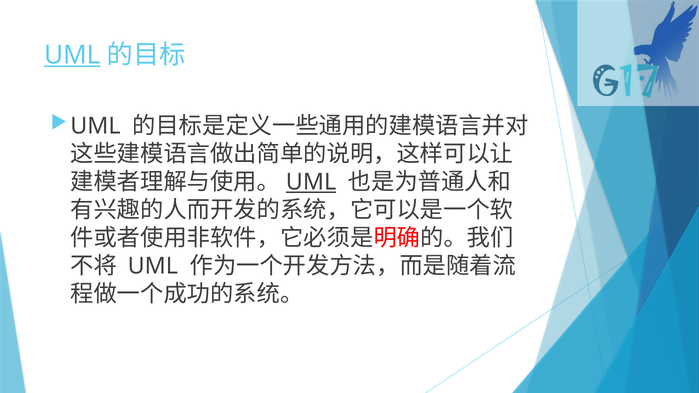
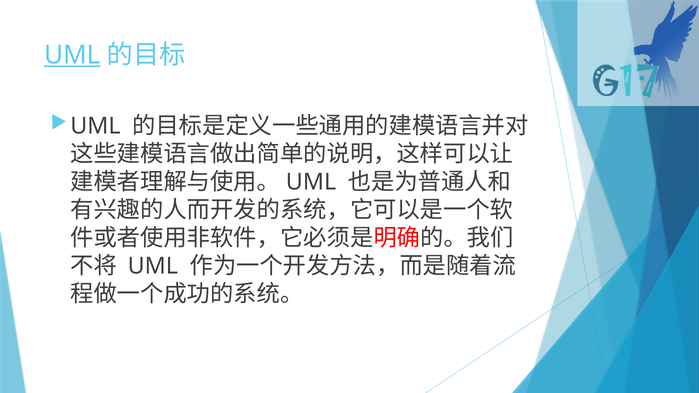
UML underline: present -> none (311, 182)
